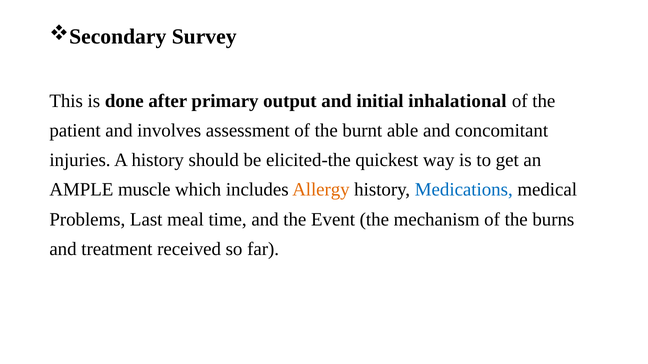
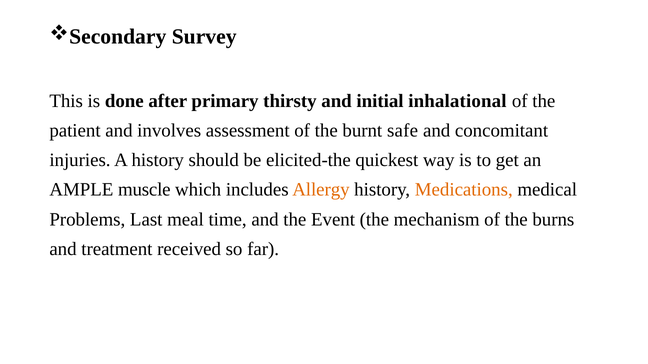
output: output -> thirsty (290, 101)
able: able -> safe (403, 131)
Medications colour: blue -> orange (464, 190)
